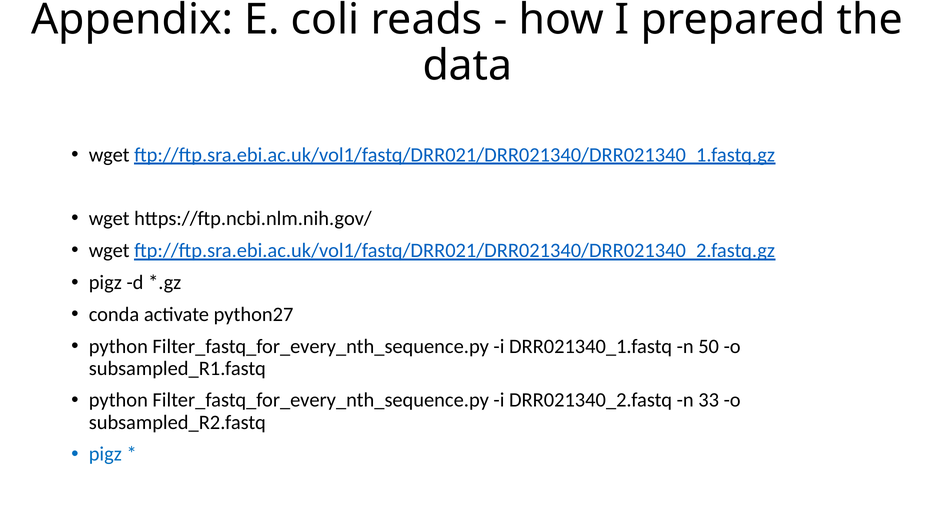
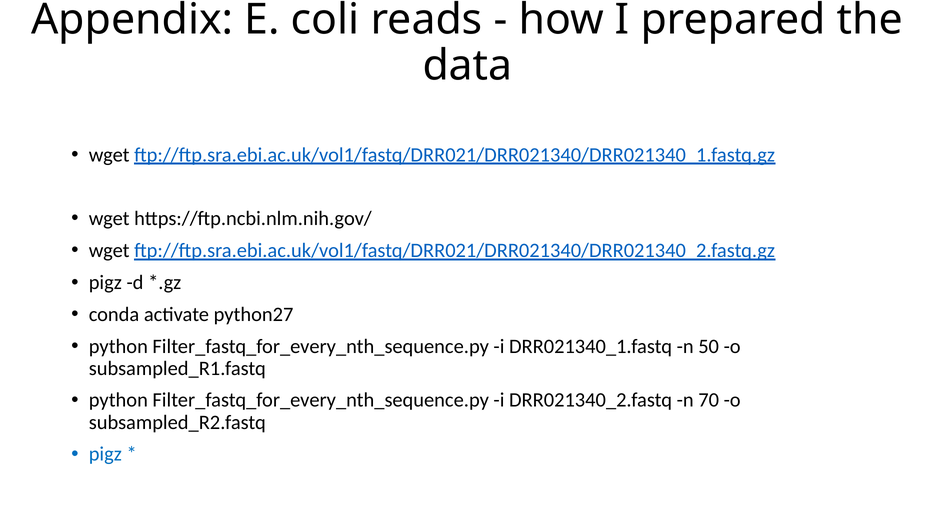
33: 33 -> 70 (709, 400)
